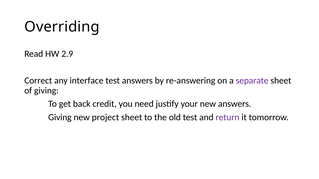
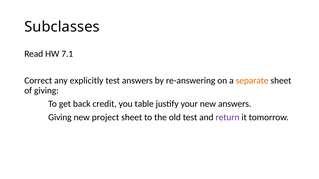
Overriding: Overriding -> Subclasses (62, 27)
2.9: 2.9 -> 7.1 (67, 54)
interface: interface -> explicitly (87, 81)
separate colour: purple -> orange (252, 81)
need: need -> table (144, 104)
